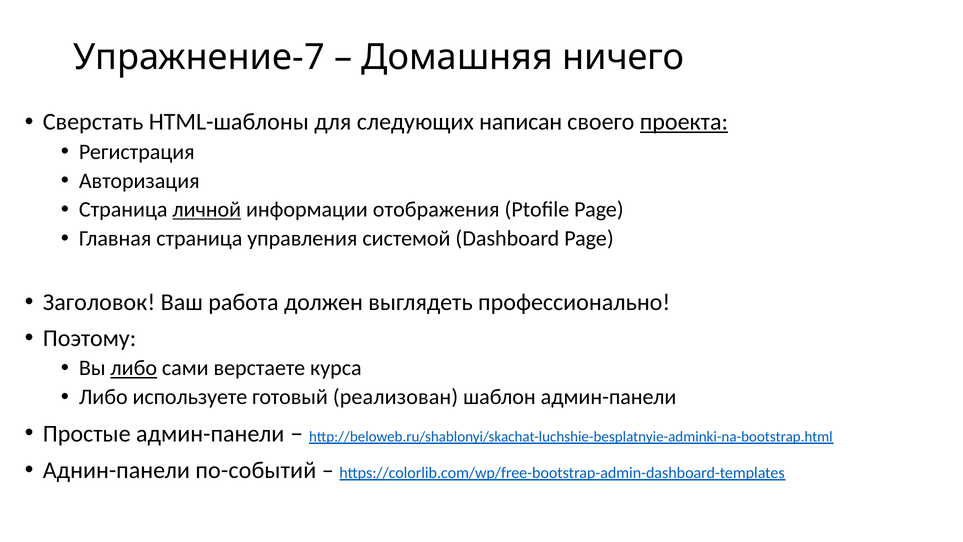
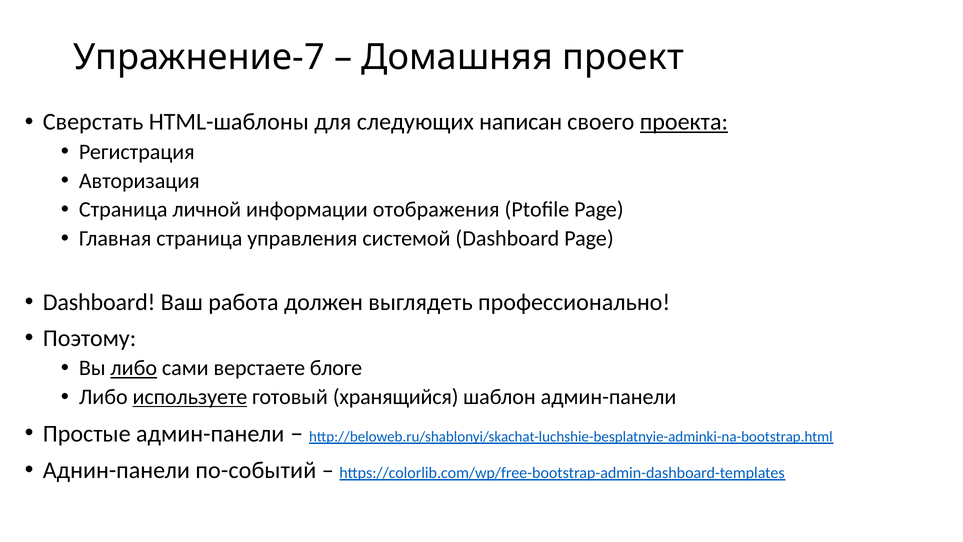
ничего: ничего -> проект (623, 57)
личной underline: present -> none (207, 209)
Заголовок: Заголовок -> Dashboard (99, 302)
курса: курса -> блоге (336, 368)
используете underline: none -> present (190, 397)
реализован: реализован -> хранящийся (396, 397)
